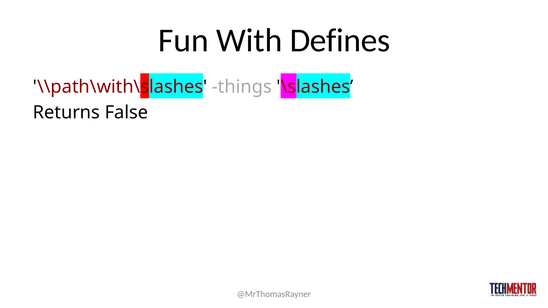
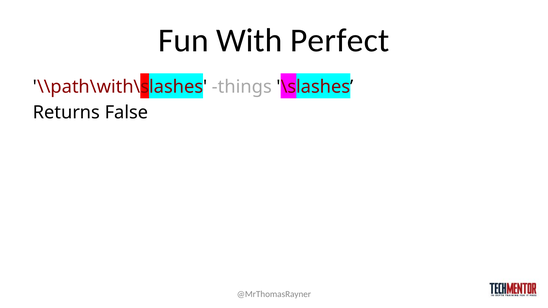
Defines: Defines -> Perfect (340, 40)
